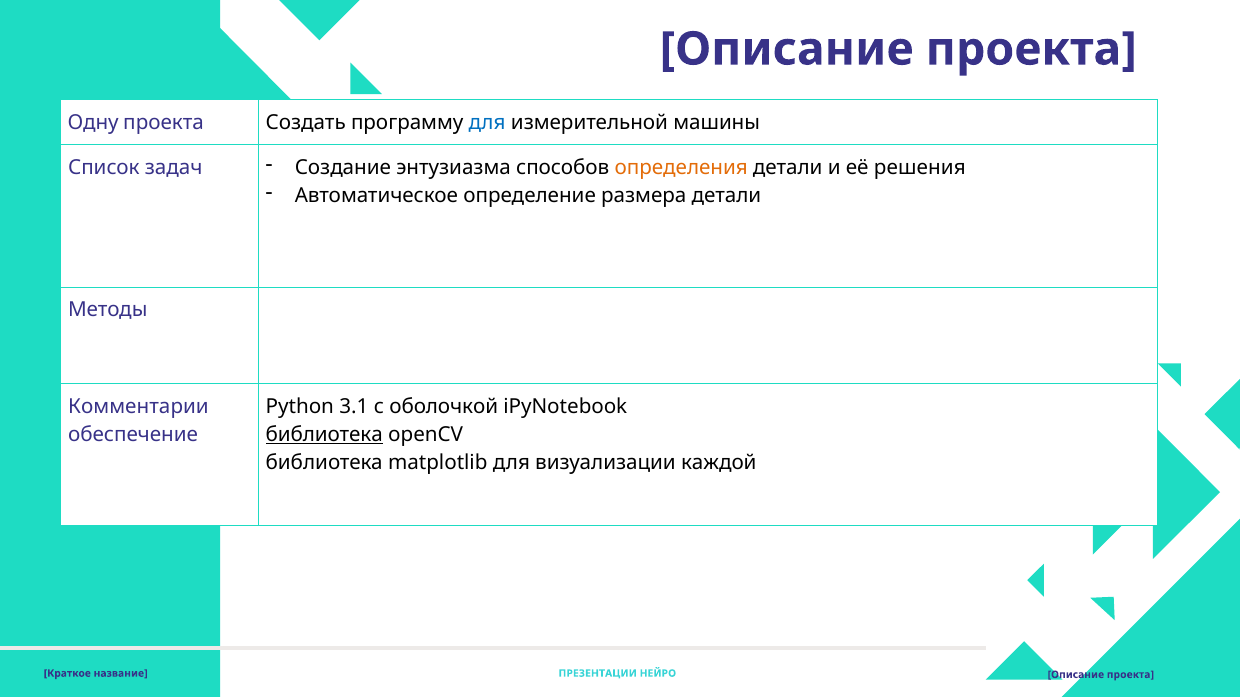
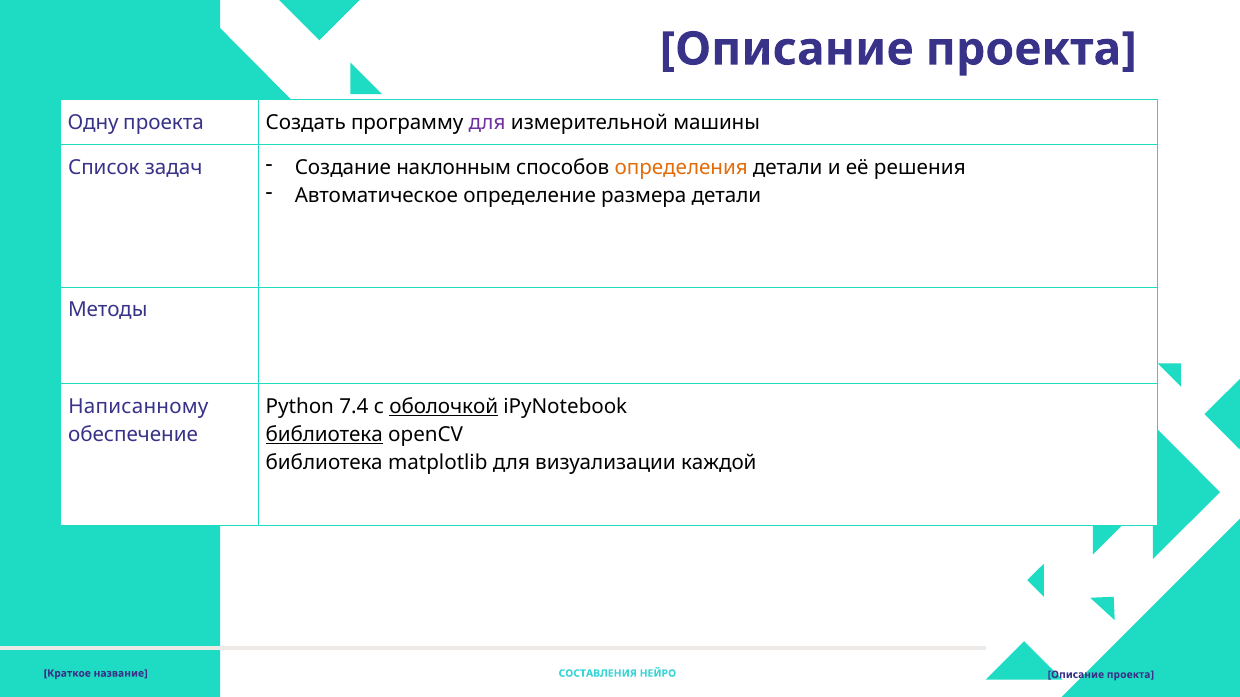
для colour: blue -> purple (487, 122)
энтузиазма: энтузиазма -> наклонным (454, 168)
Комментарии: Комментарии -> Написанному (138, 407)
3.1: 3.1 -> 7.4 (354, 407)
оболочкой underline: none -> present (444, 407)
ПРЕЗЕНТАЦИИ: ПРЕЗЕНТАЦИИ -> СОСТАВЛЕНИЯ (598, 674)
